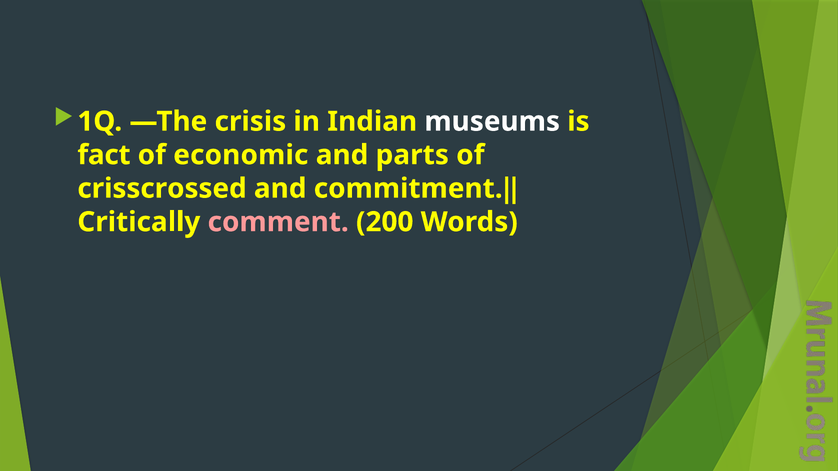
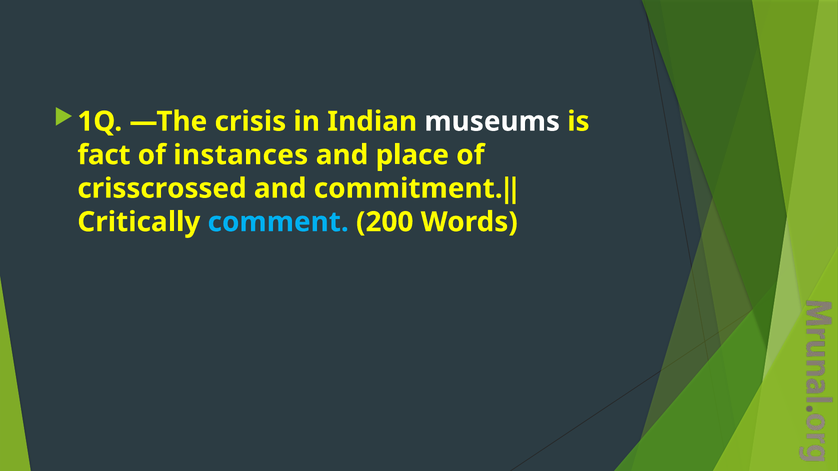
economic: economic -> instances (241, 155)
parts: parts -> place (412, 155)
comment colour: pink -> light blue (278, 222)
